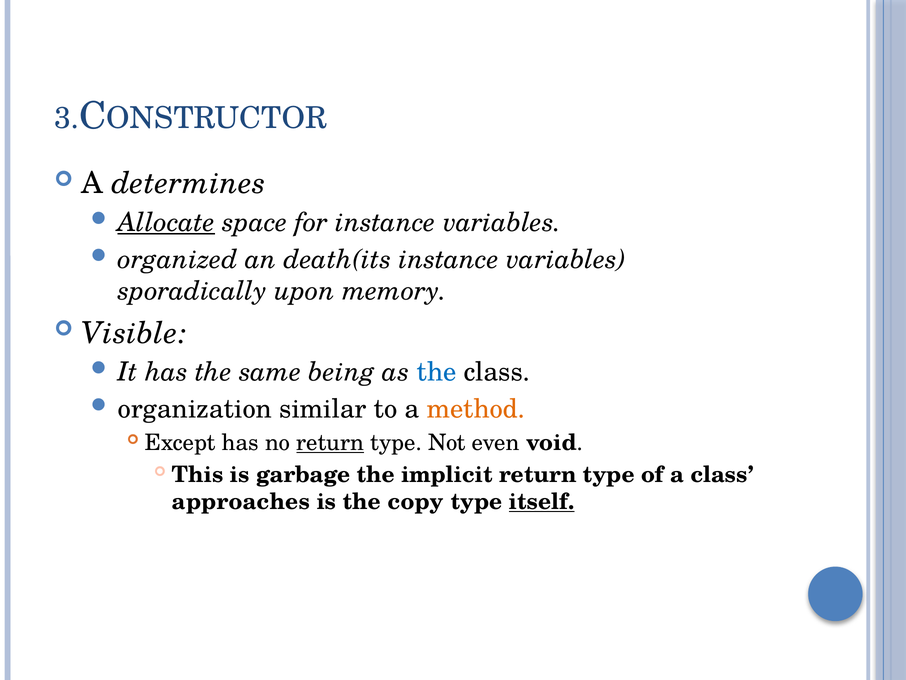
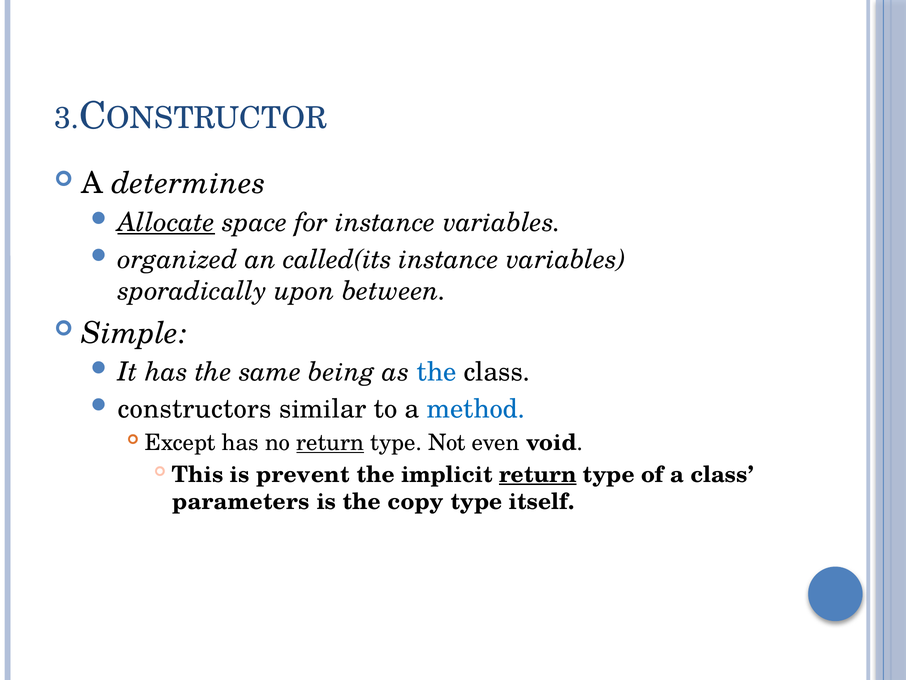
death(its: death(its -> called(its (338, 259)
memory: memory -> between (394, 291)
Visible: Visible -> Simple (134, 333)
organization: organization -> constructors (195, 409)
method colour: orange -> blue (476, 409)
garbage: garbage -> prevent (303, 474)
return underline: none -> present (538, 474)
approaches: approaches -> parameters (241, 501)
itself underline: present -> none (542, 501)
